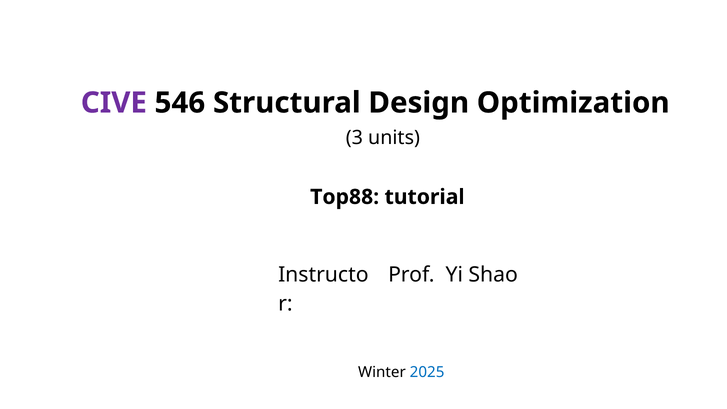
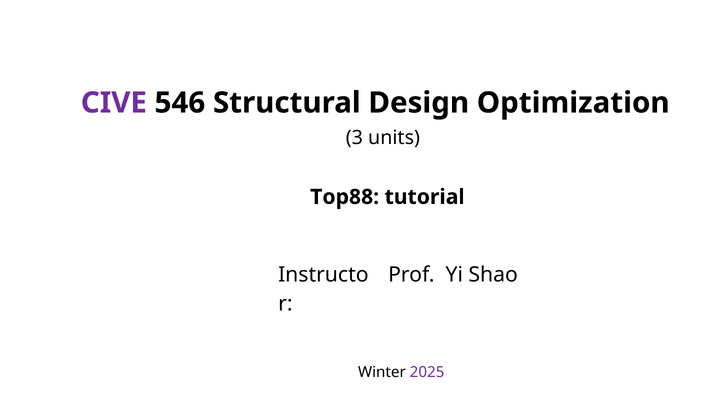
2025 colour: blue -> purple (427, 372)
